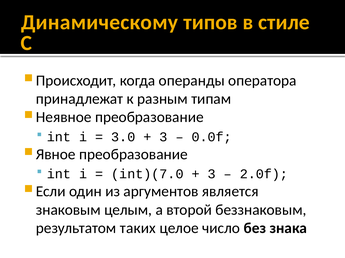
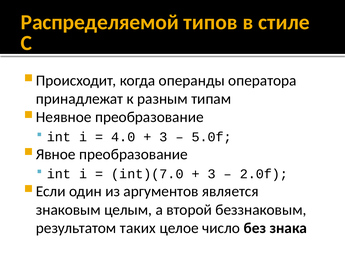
Динамическому: Динамическому -> Распределяемой (100, 22)
3.0: 3.0 -> 4.0 (123, 137)
0.0f: 0.0f -> 5.0f (212, 137)
